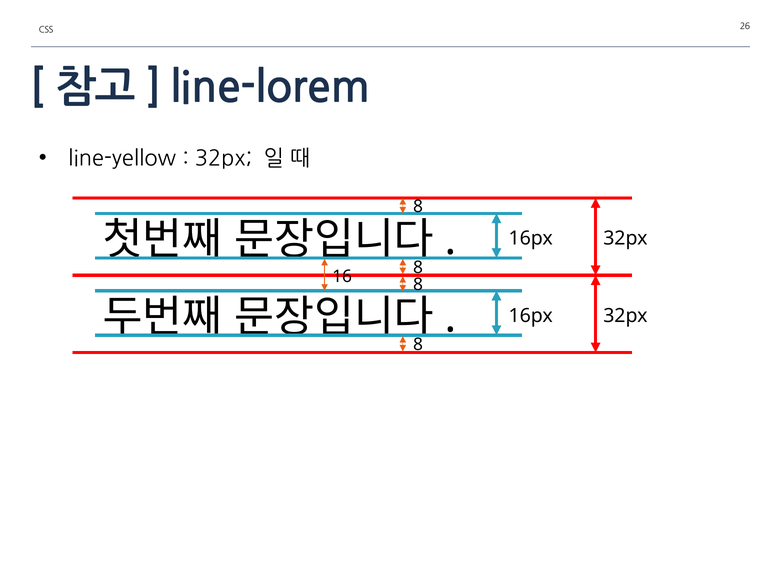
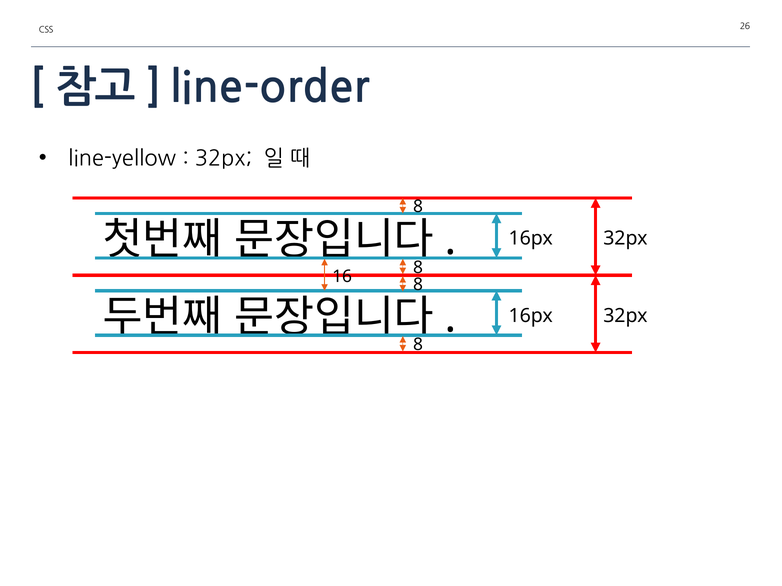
line-lorem: line-lorem -> line-order (270, 88)
